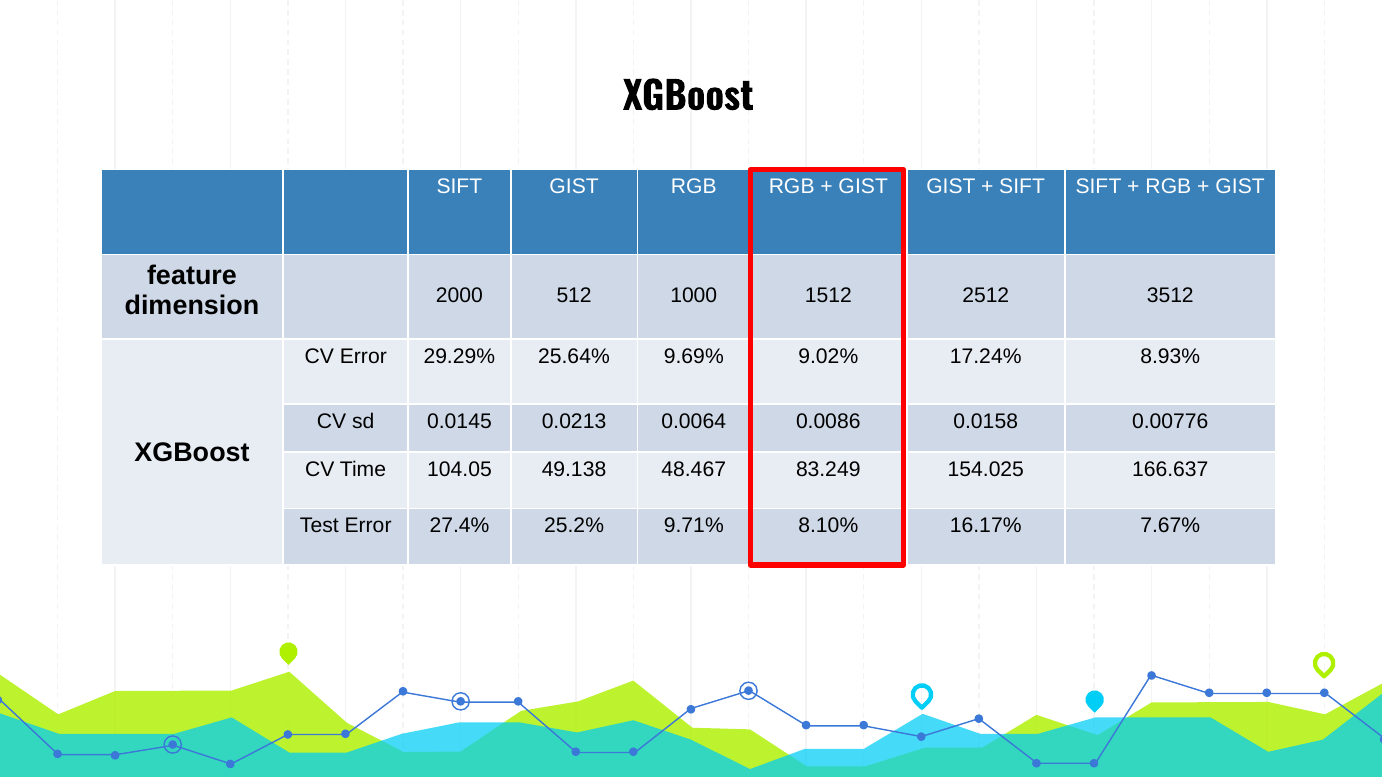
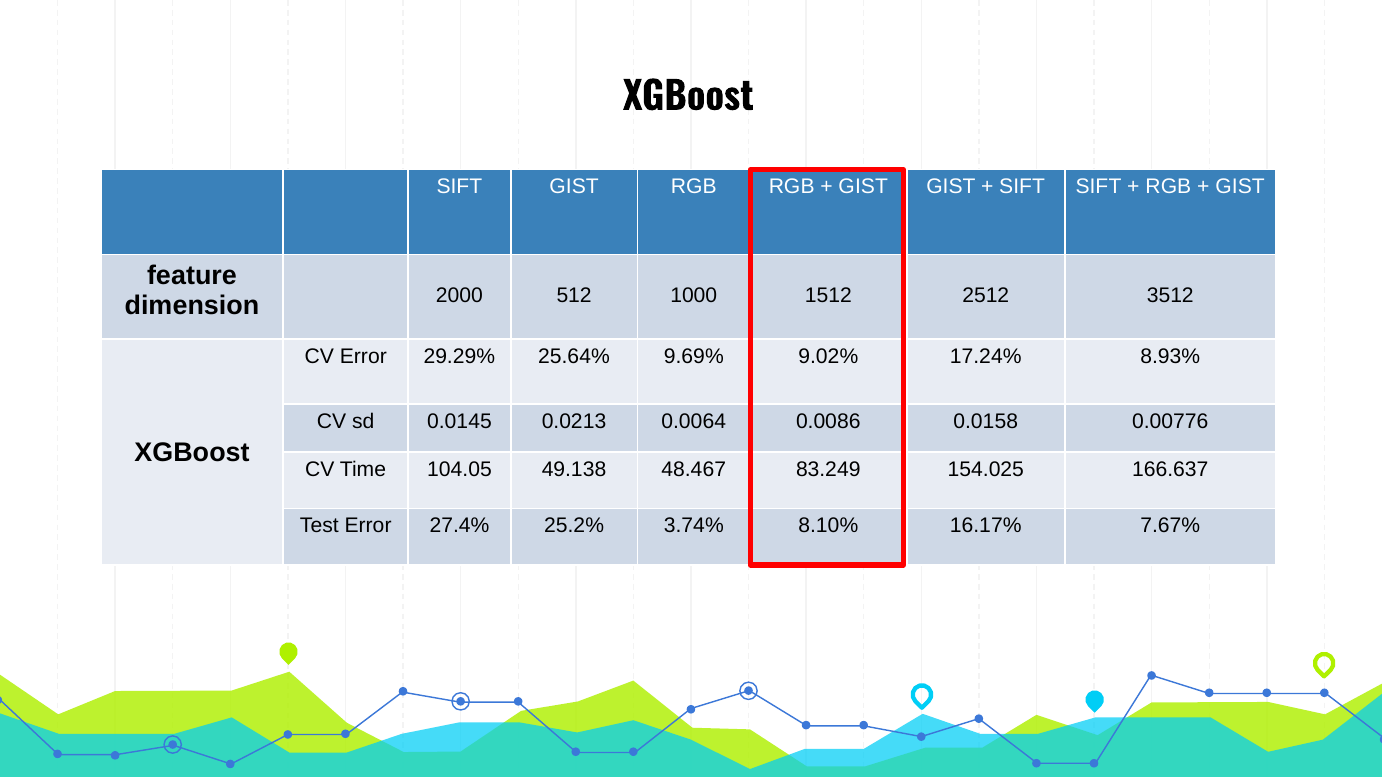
9.71%: 9.71% -> 3.74% (694, 526)
